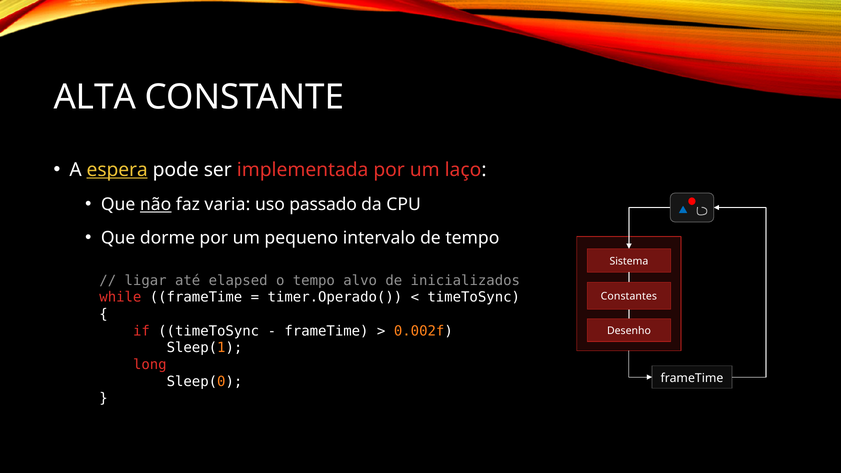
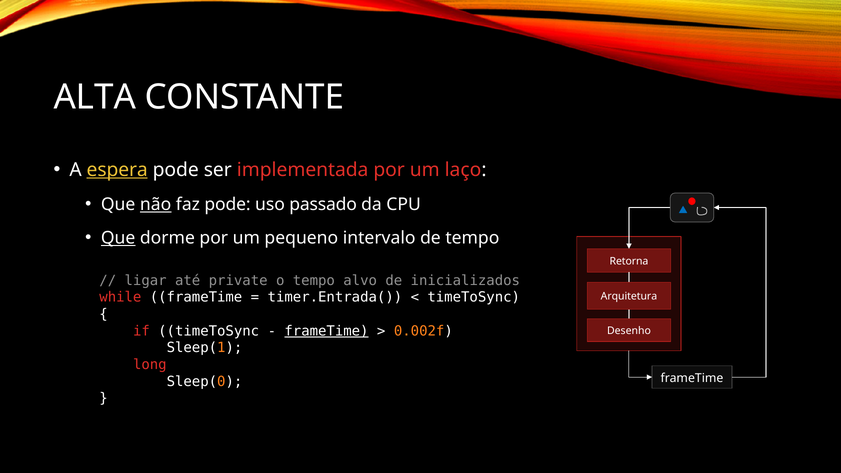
faz varia: varia -> pode (228, 204)
Que underline: none -> present (118, 238)
Sistema: Sistema -> Retorna (629, 261)
elapsed: elapsed -> private (238, 281)
timer.Operado(: timer.Operado( -> timer.Entrada( (335, 297)
Constantes: Constantes -> Arquitetura (629, 297)
frameTime underline: none -> present (326, 331)
